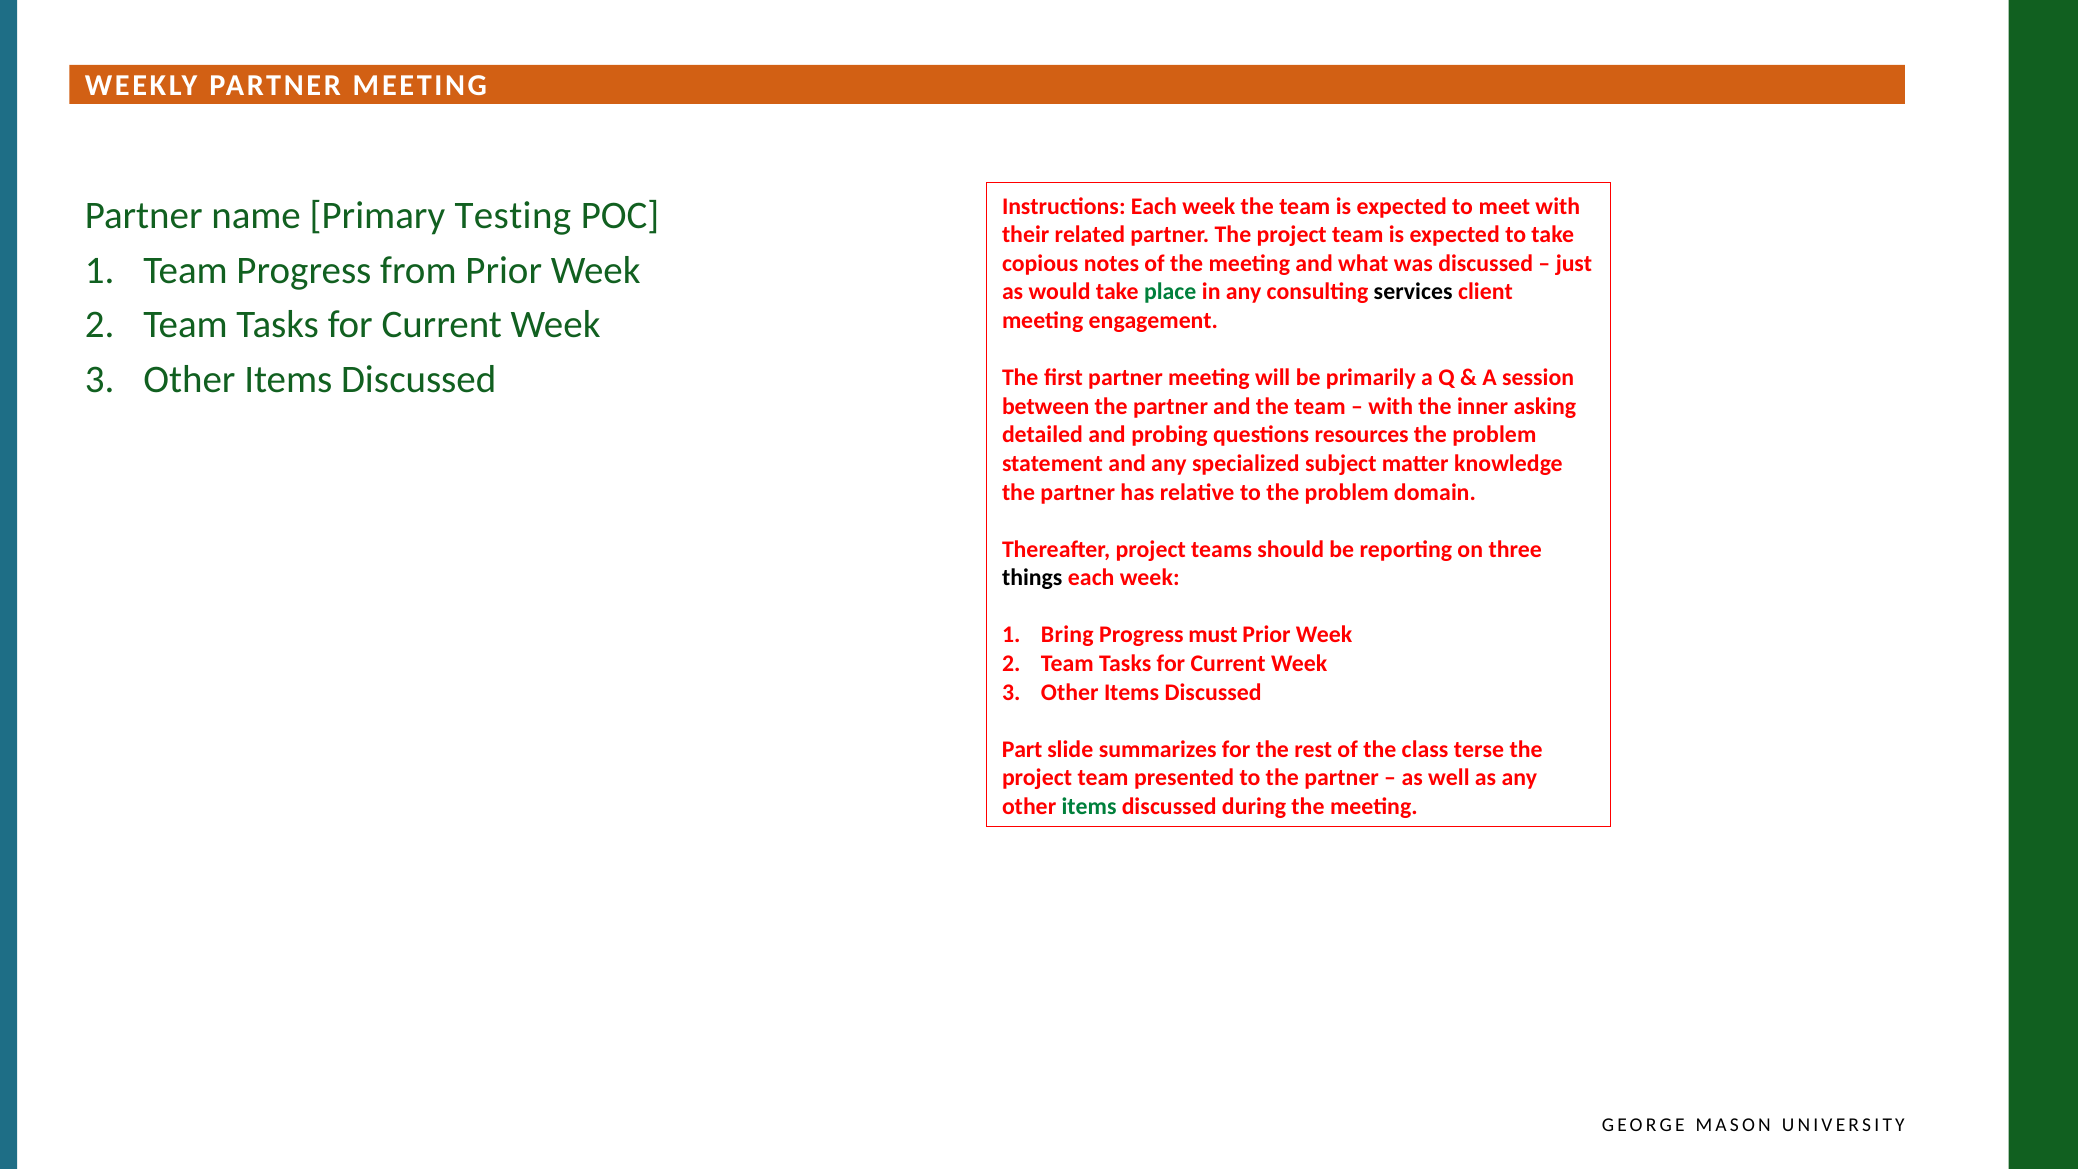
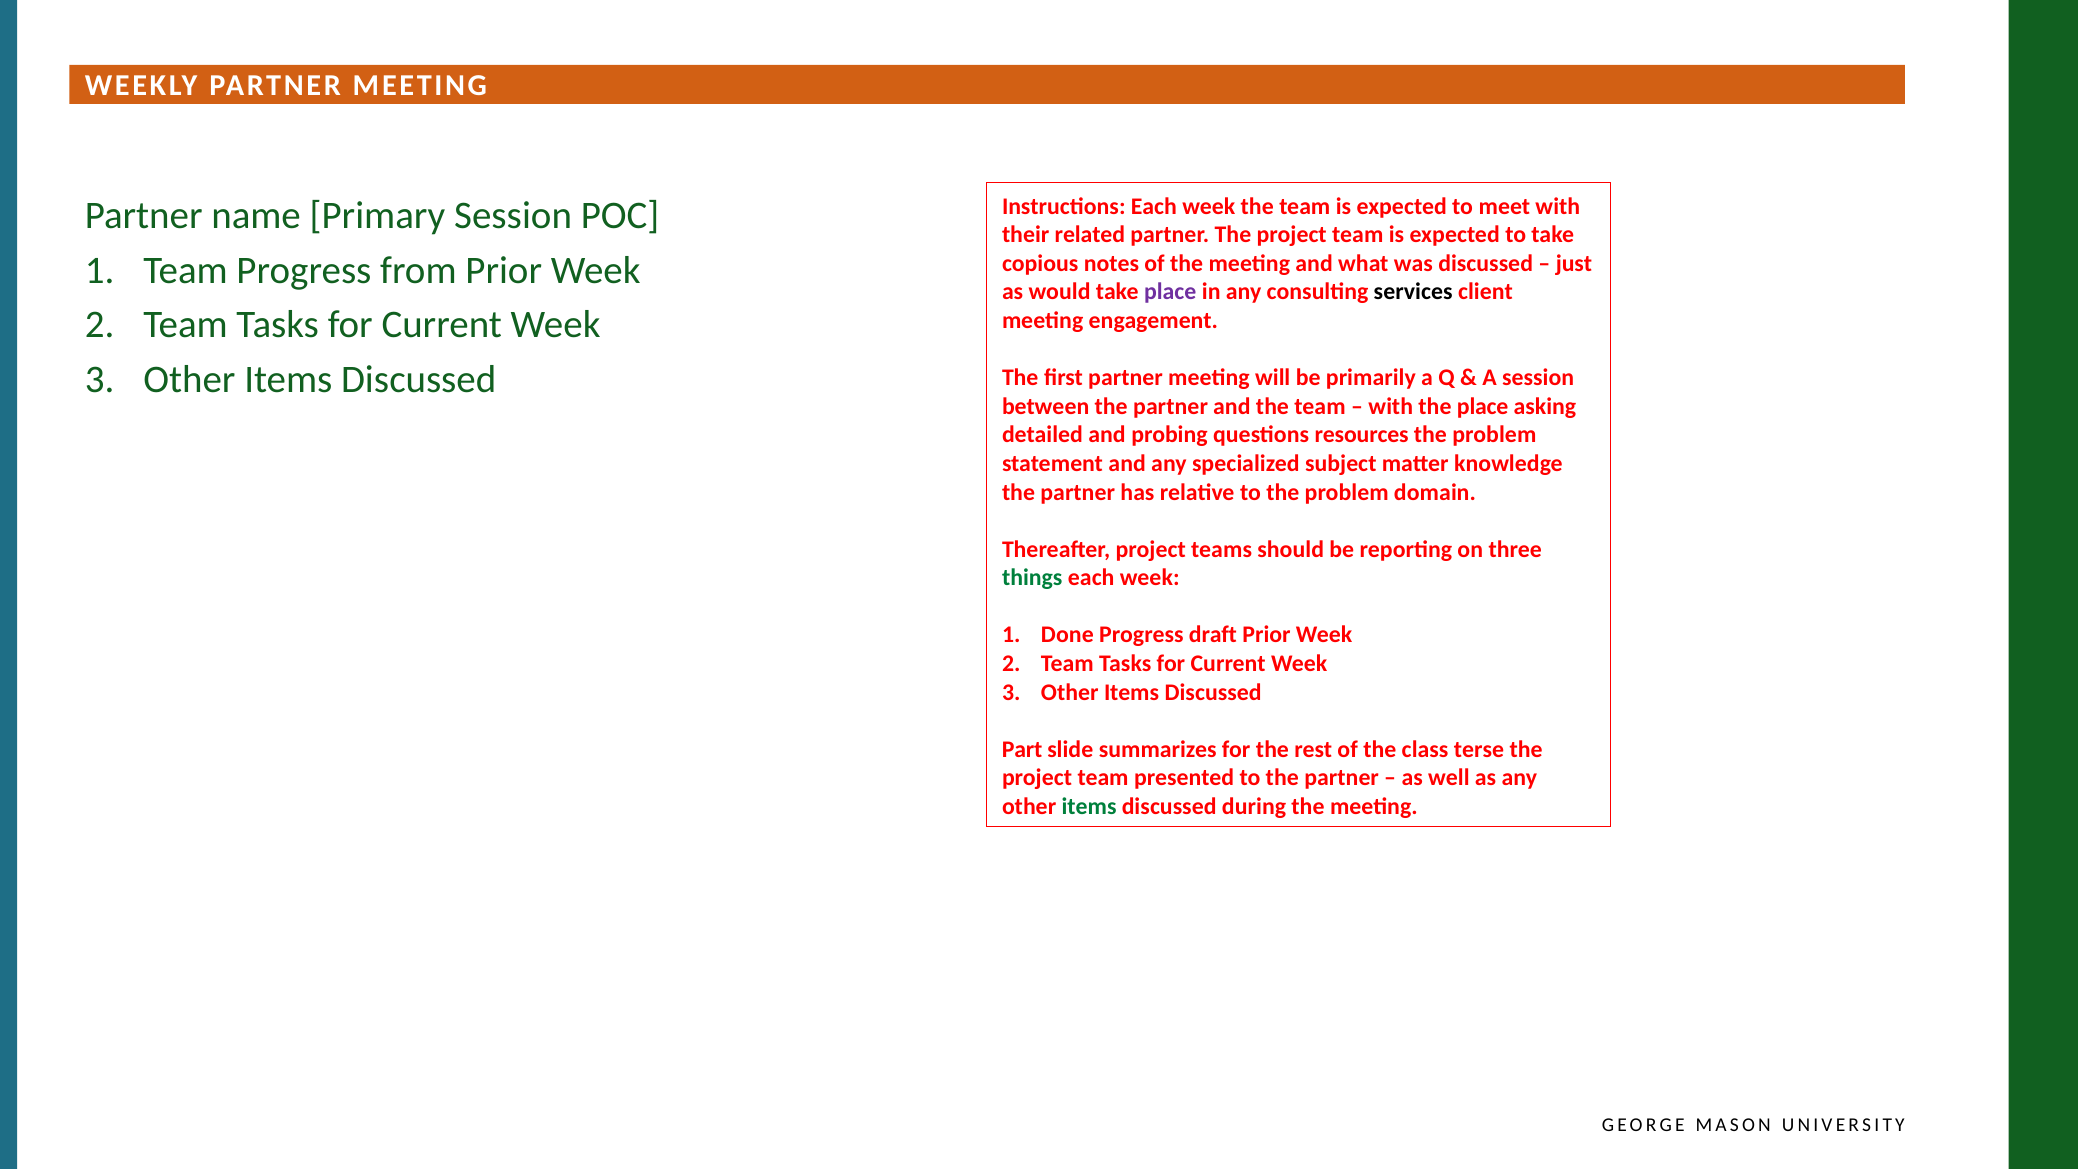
Primary Testing: Testing -> Session (513, 216)
place colour: green -> purple (1170, 292)
the inner: inner -> place (1483, 406)
things colour: black -> green (1032, 578)
Bring: Bring -> Done (1067, 635)
must: must -> draft (1213, 635)
